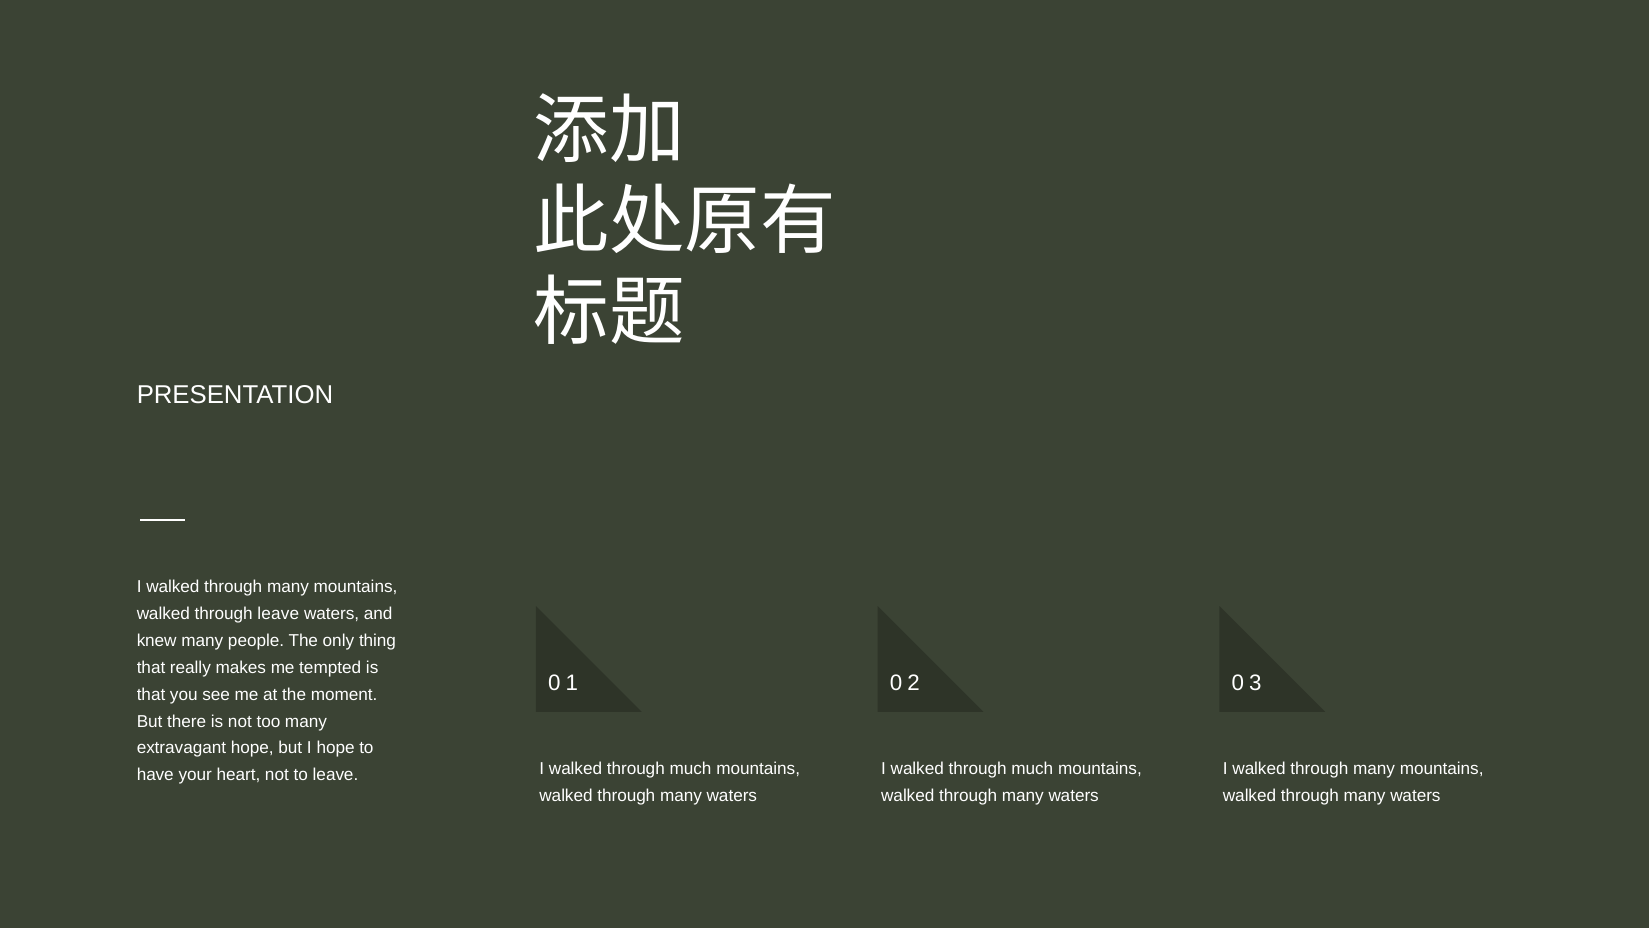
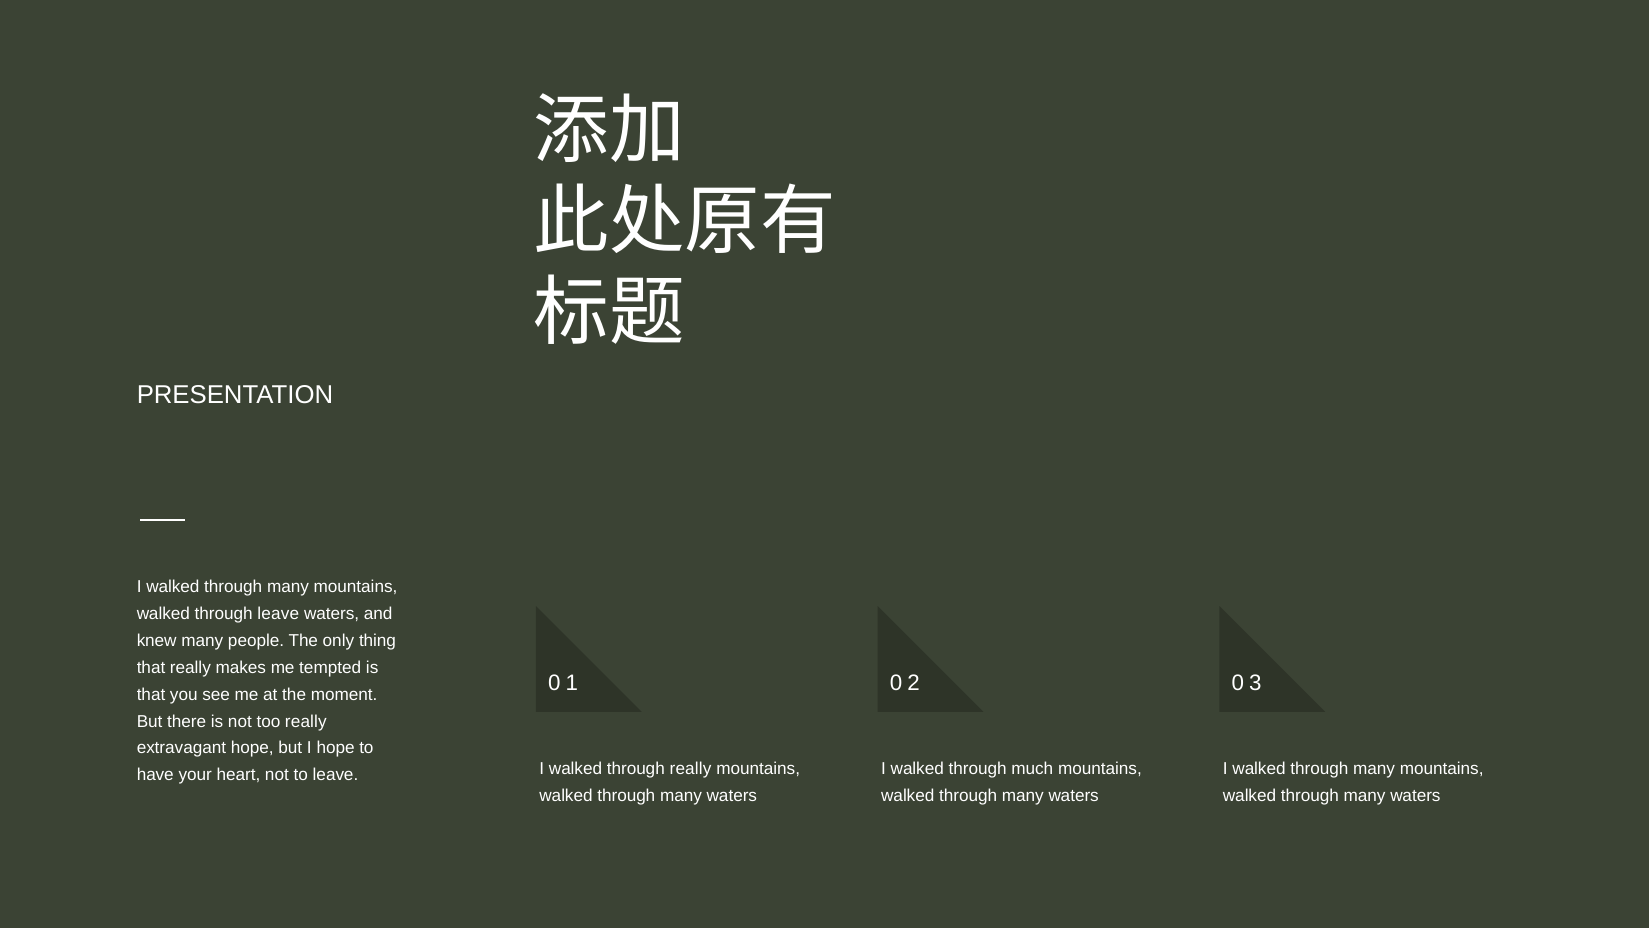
too many: many -> really (306, 721)
much: much -> really (691, 768)
